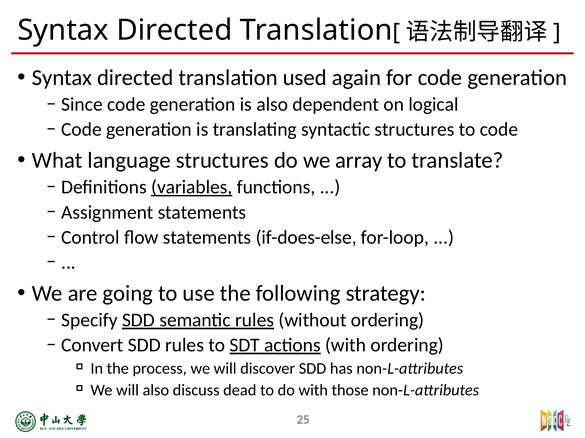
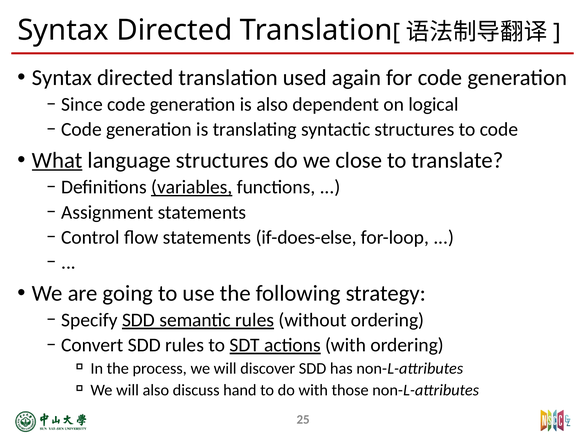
What underline: none -> present (57, 161)
array: array -> close (359, 161)
dead: dead -> hand (240, 391)
